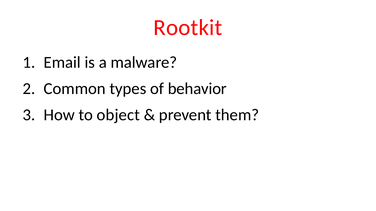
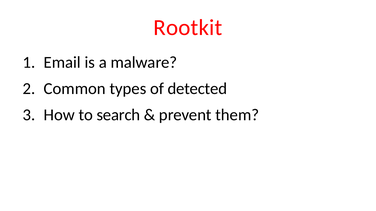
behavior: behavior -> detected (197, 89)
object: object -> search (118, 115)
